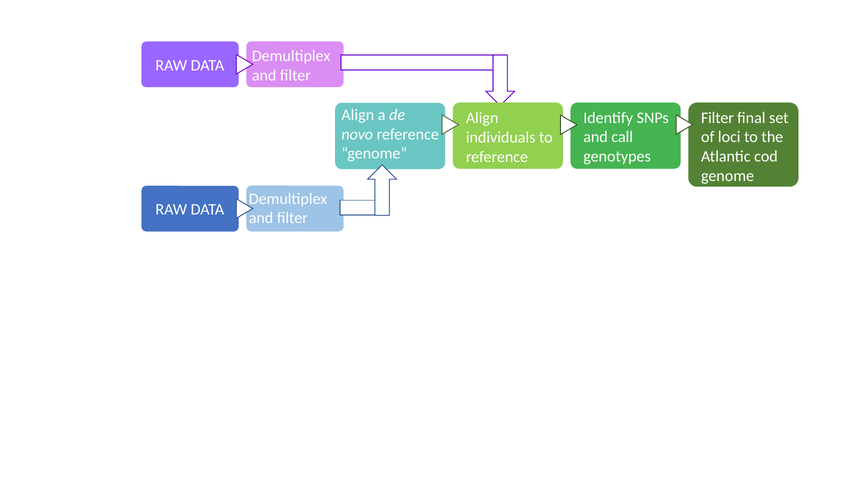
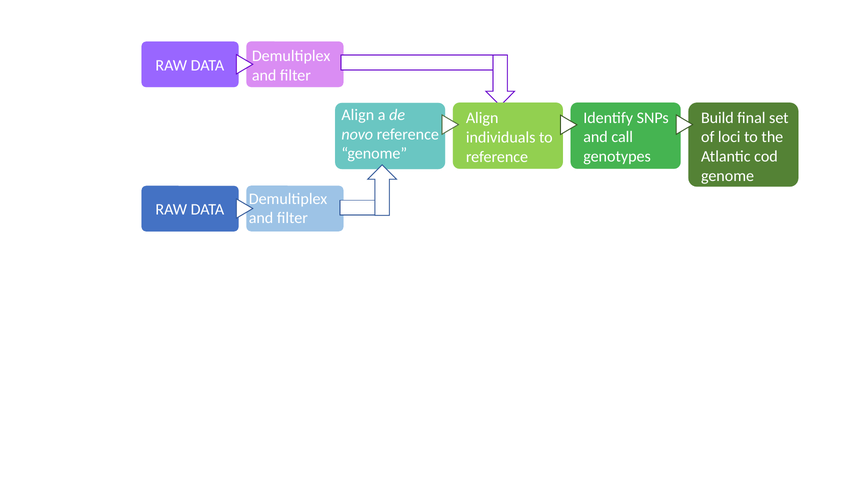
Filter: Filter -> Build (717, 118)
